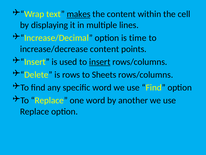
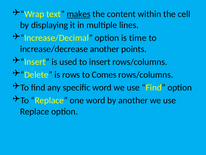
increase/decrease content: content -> another (105, 49)
insert underline: present -> none (100, 62)
Sheets: Sheets -> Comes (104, 74)
